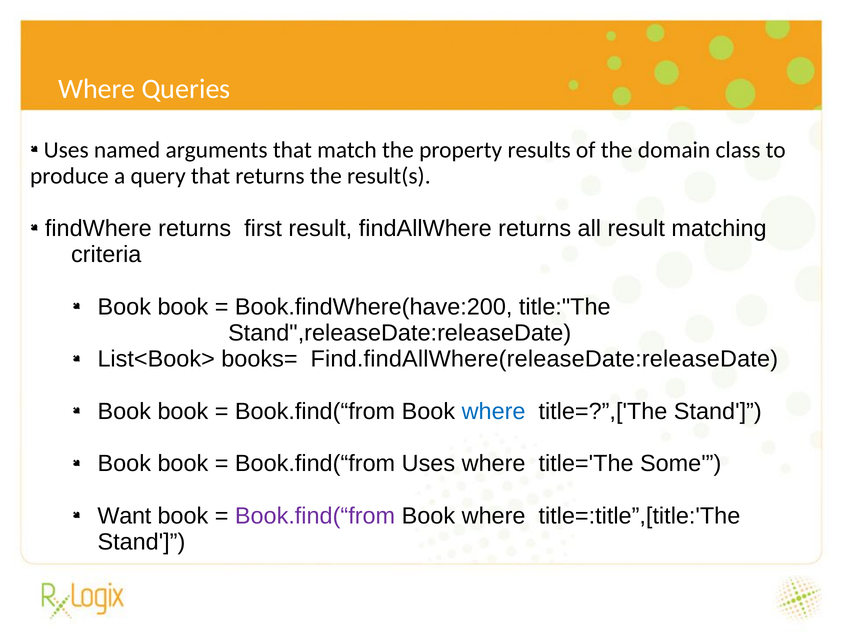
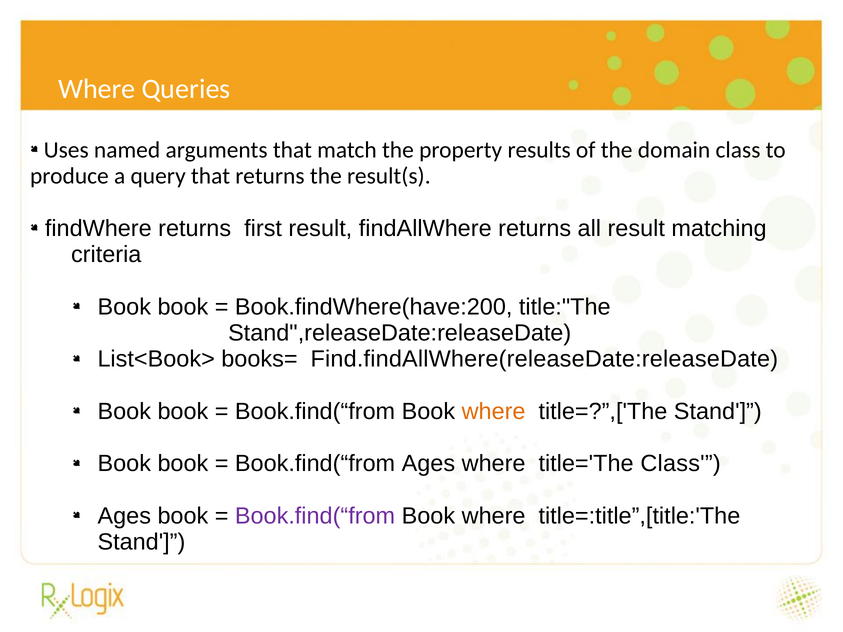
where colour: blue -> orange (494, 412)
Book.find(“from Uses: Uses -> Ages (428, 464)
title='The Some: Some -> Class (681, 464)
Want: Want -> Ages (124, 516)
